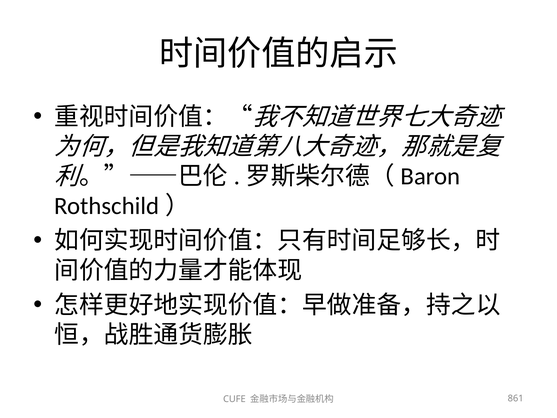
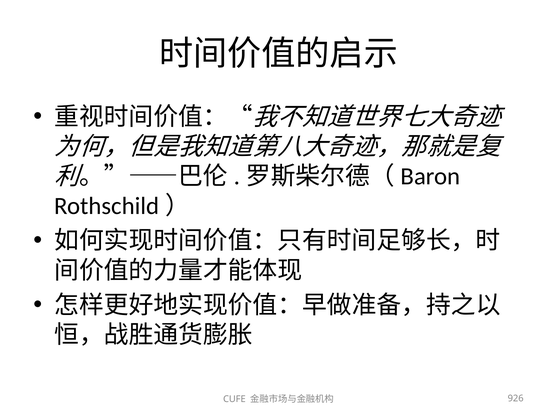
861: 861 -> 926 (516, 398)
